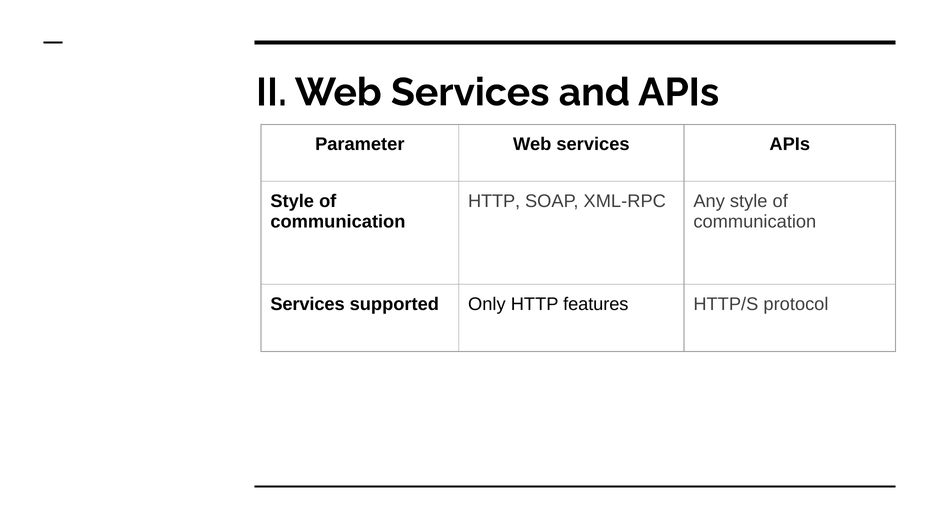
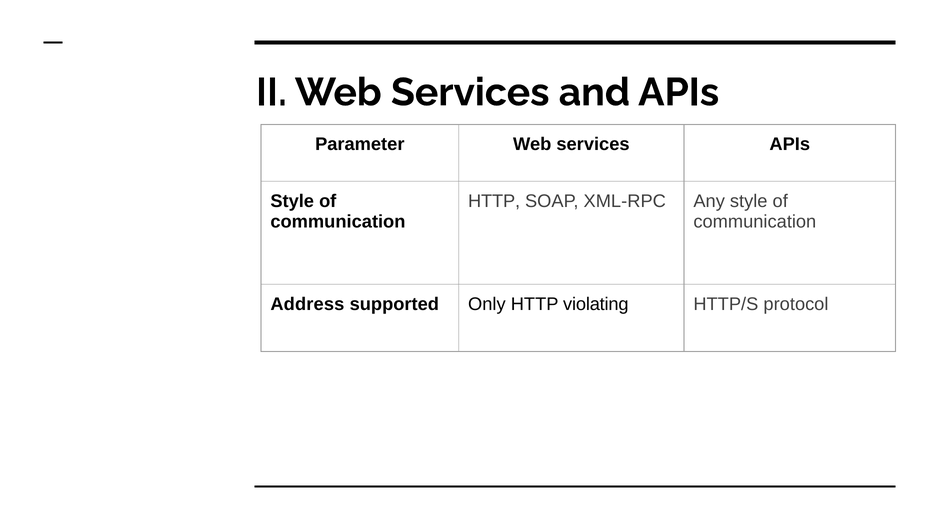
Services: Services -> Address (307, 304)
features: features -> violating (596, 304)
